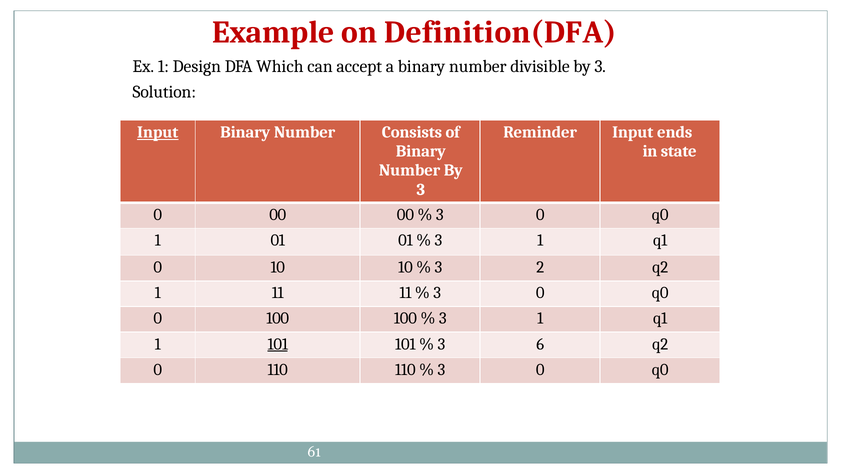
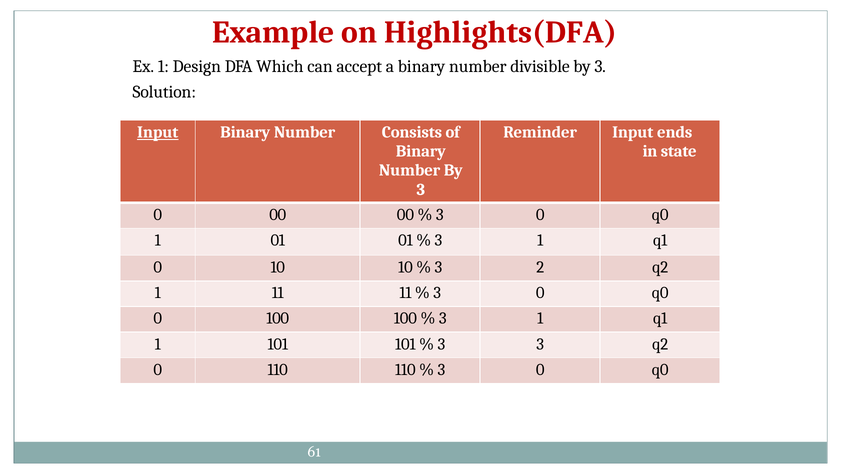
Definition(DFA: Definition(DFA -> Highlights(DFA (501, 33)
101 underline: present -> none (278, 344)
3 6: 6 -> 3 (540, 344)
